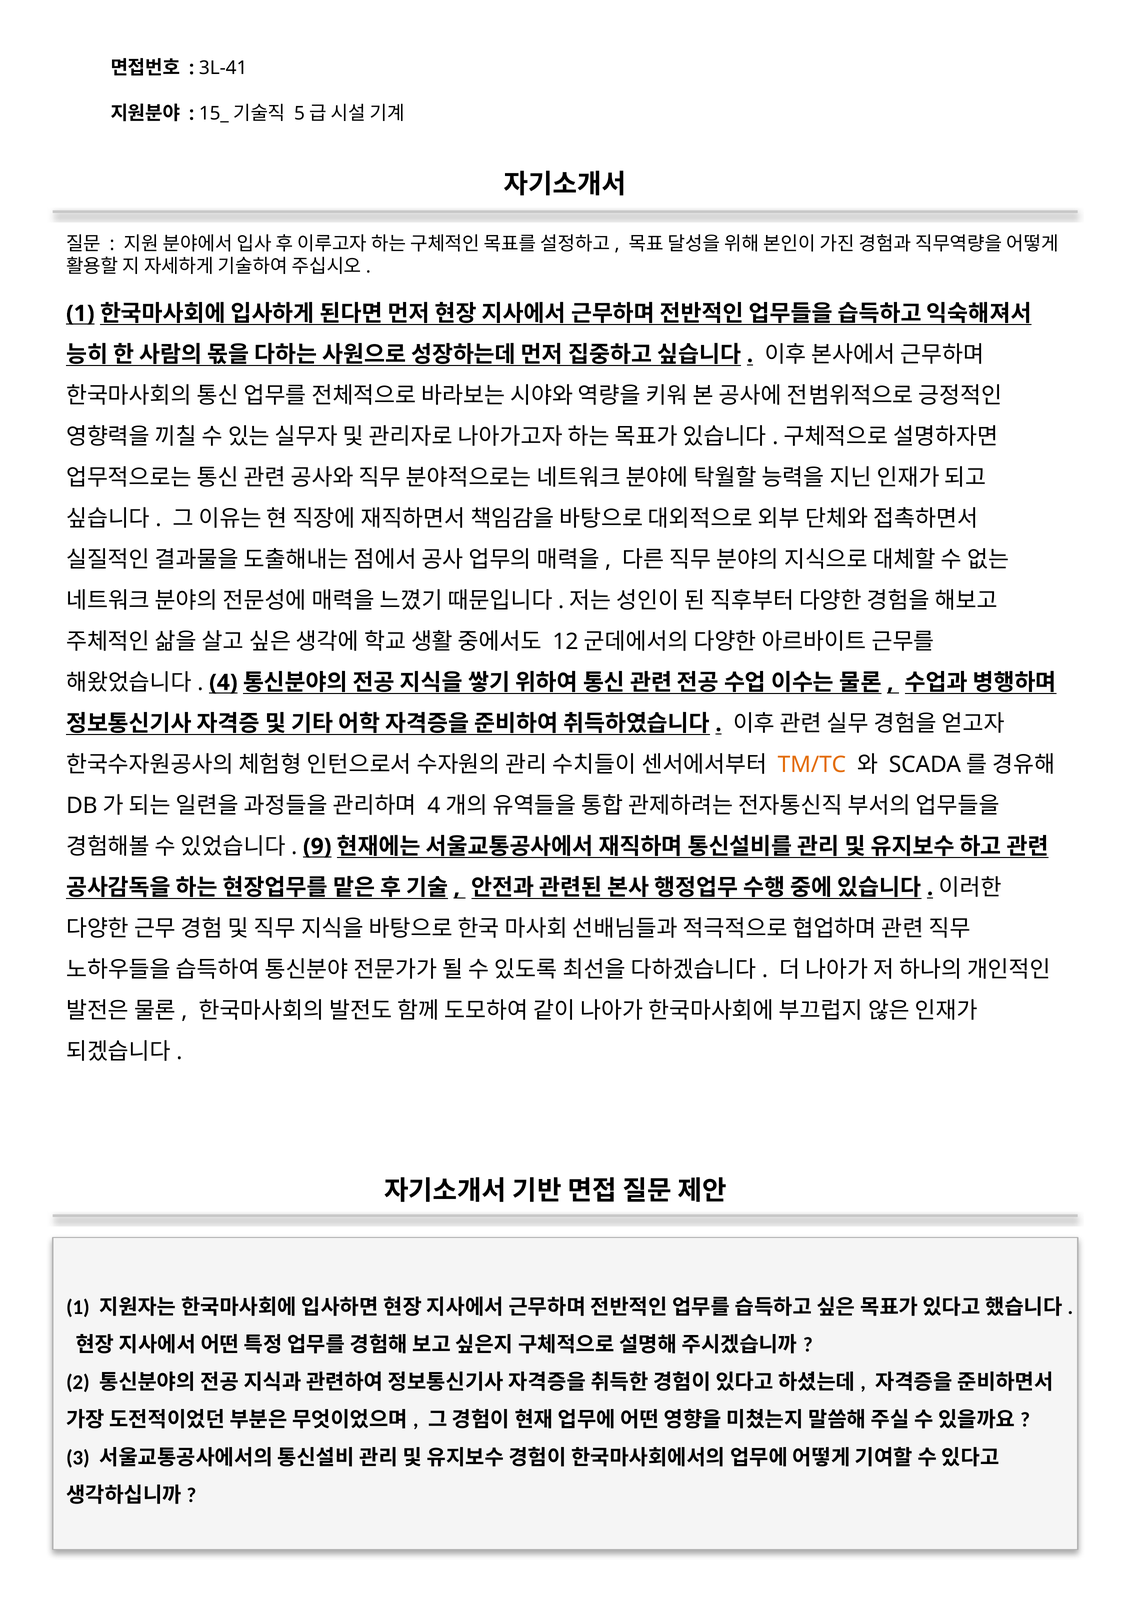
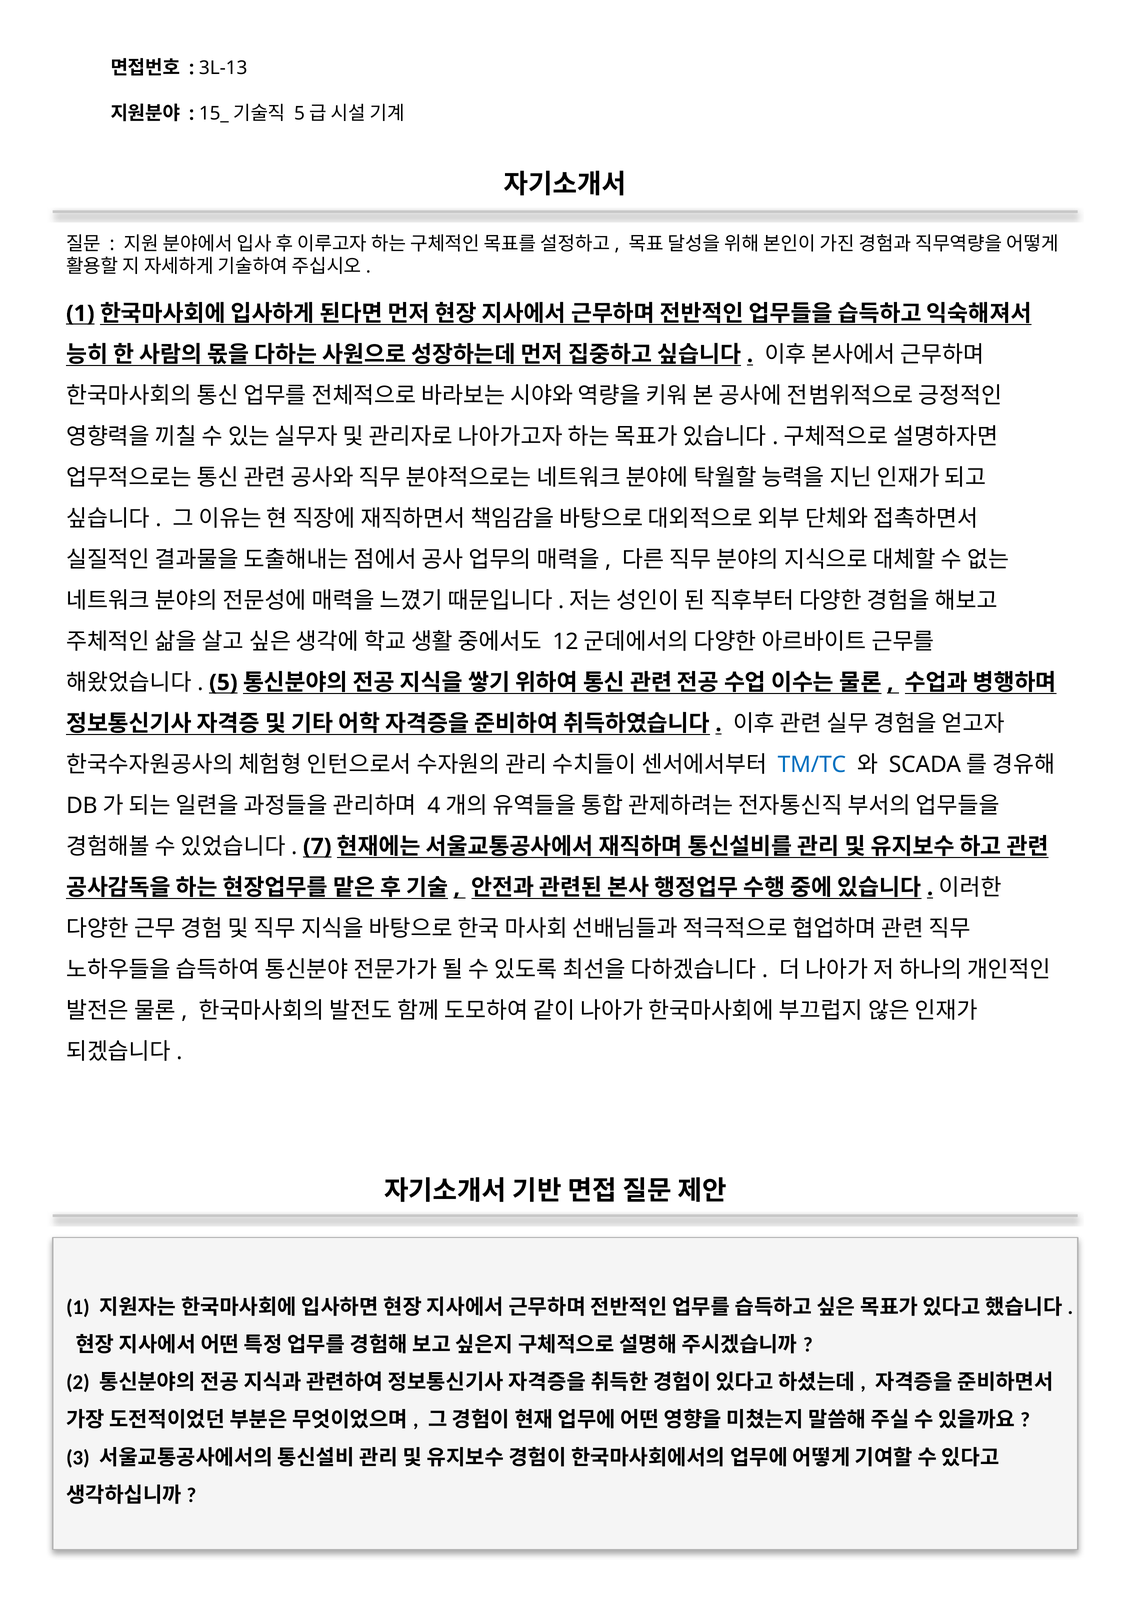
3L-41: 3L-41 -> 3L-13 (223, 68)
4: 4 -> 5 (223, 683)
TM/TC colour: orange -> blue (812, 765)
9: 9 -> 7 (317, 847)
